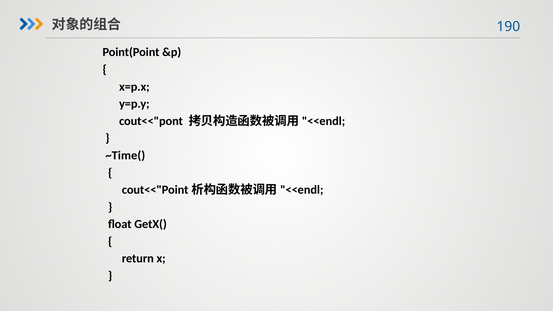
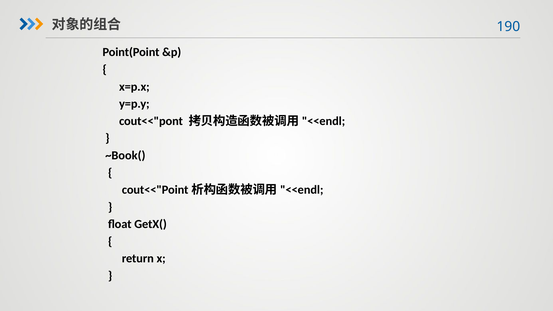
~Time(: ~Time( -> ~Book( (125, 155)
